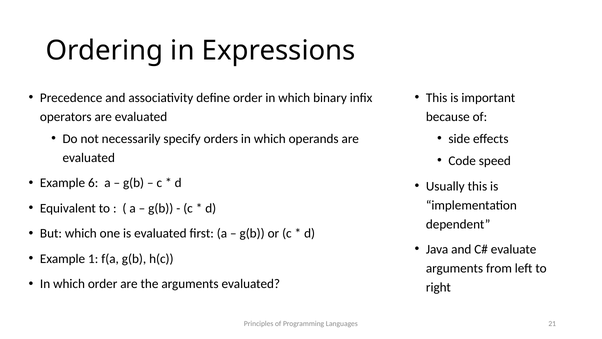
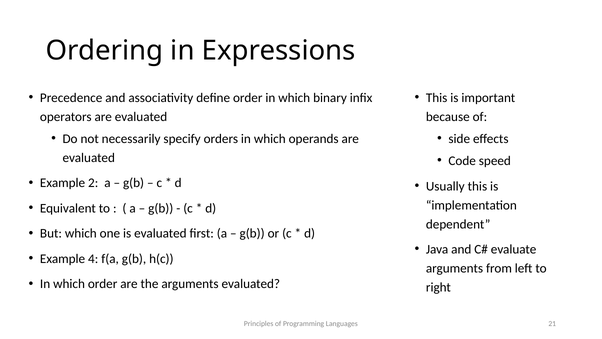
6: 6 -> 2 (93, 183)
1: 1 -> 4 (93, 259)
